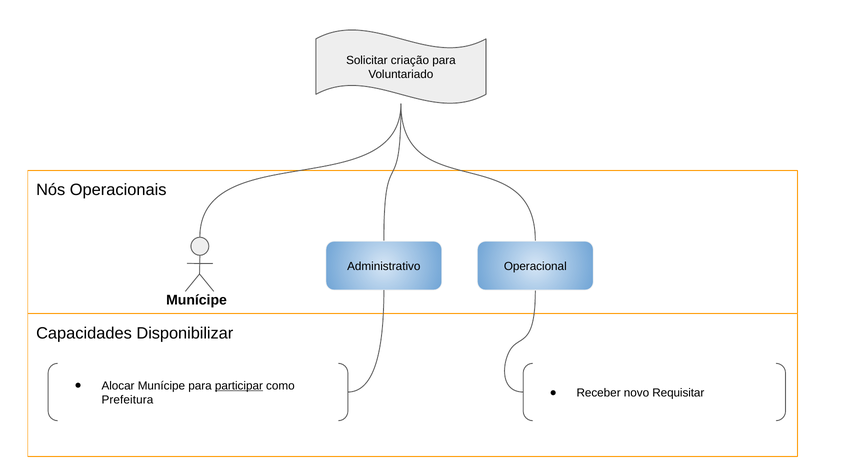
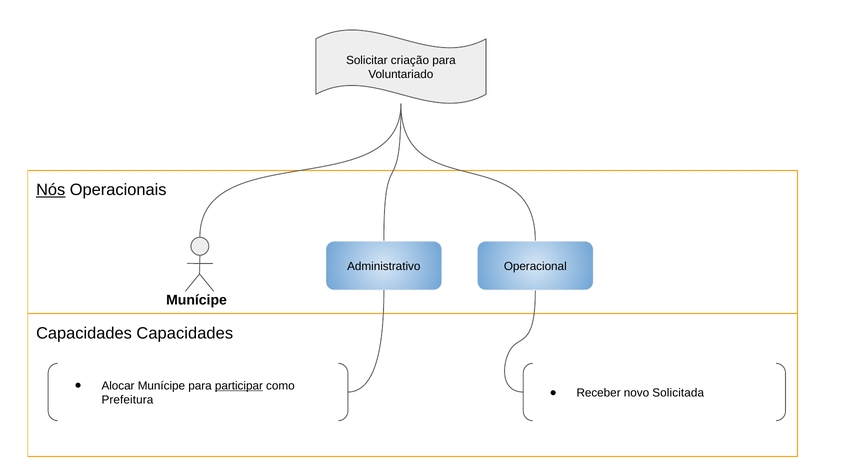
Nós underline: none -> present (51, 190)
Capacidades Disponibilizar: Disponibilizar -> Capacidades (185, 333)
Requisitar: Requisitar -> Solicitada (678, 393)
